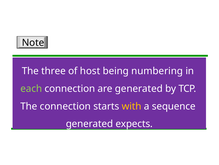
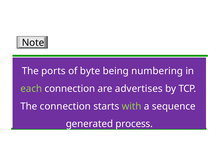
three: three -> ports (53, 71)
host: host -> byte (90, 71)
are generated: generated -> advertises (139, 88)
with colour: yellow -> light green (132, 106)
expects: expects -> process (134, 123)
